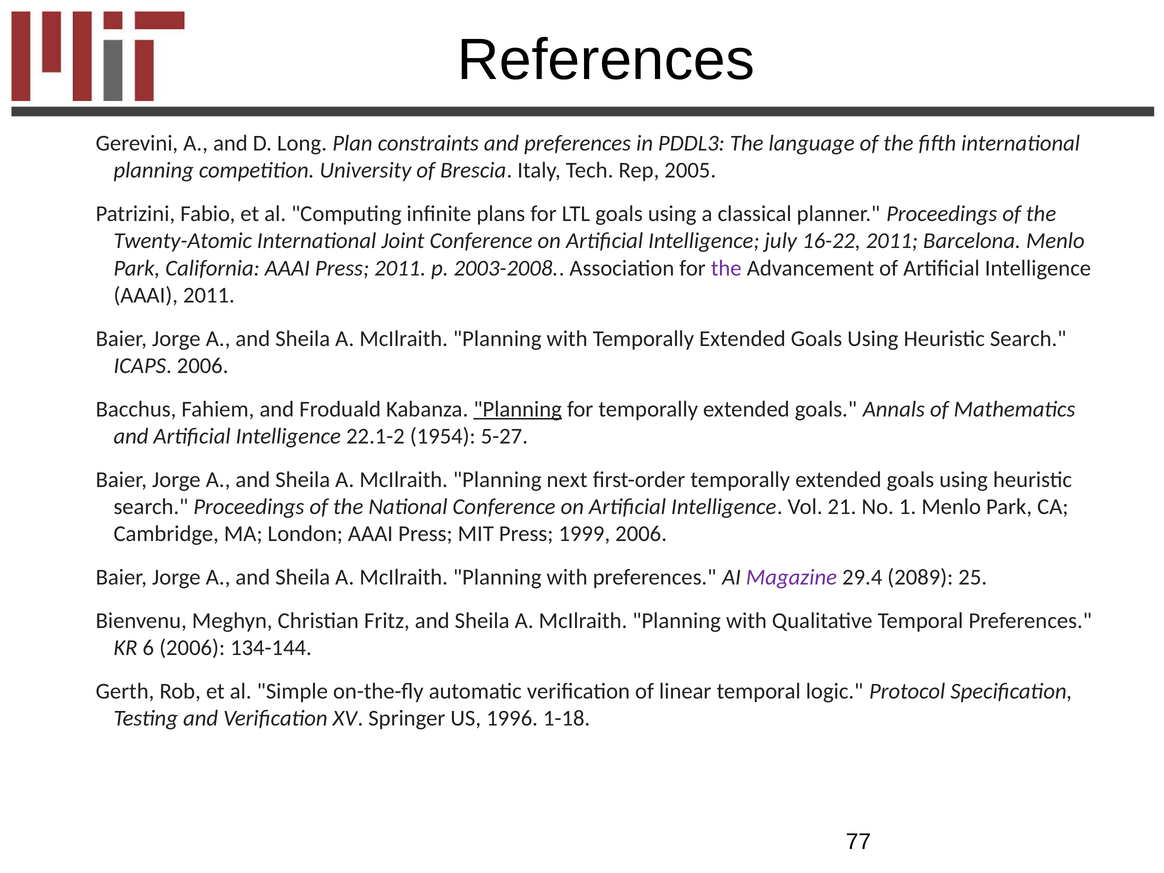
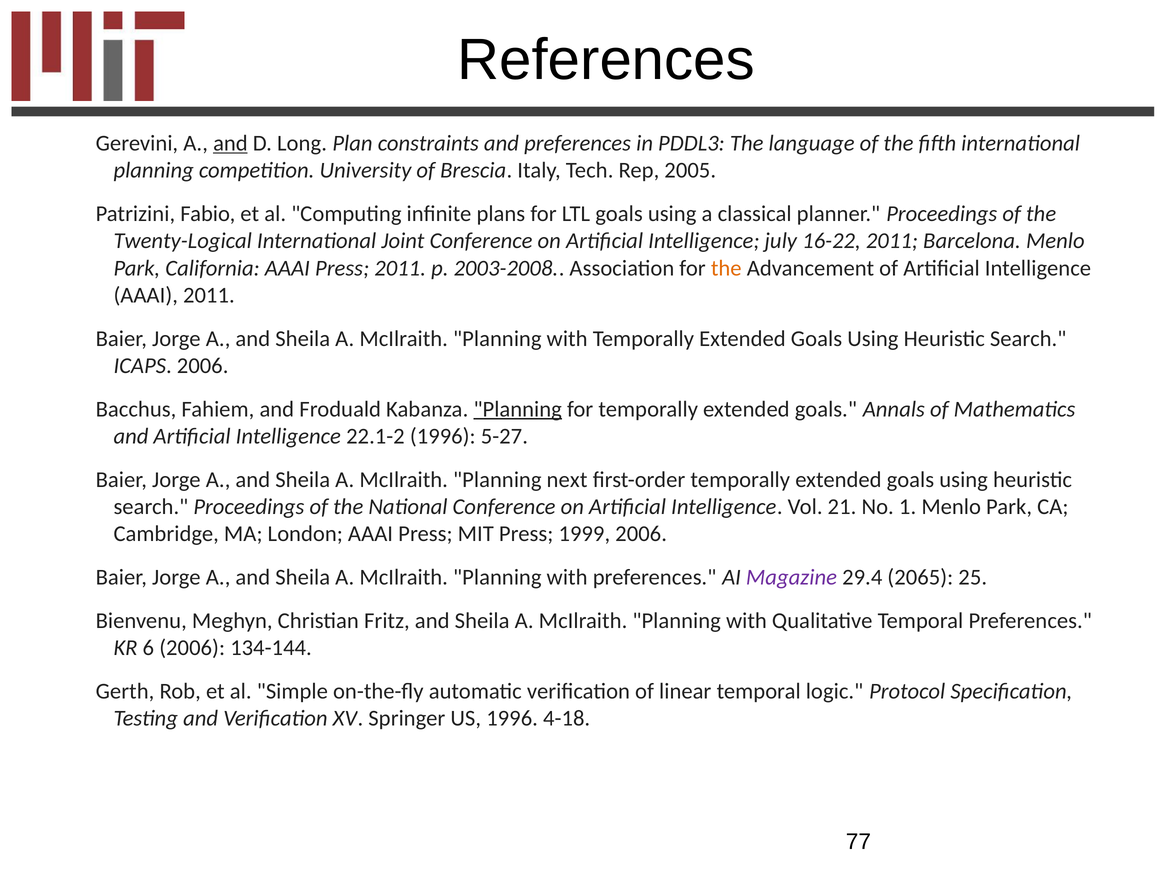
and underline: none -> present (230, 143)
Twenty-Atomic: Twenty-Atomic -> Twenty-Logical (183, 241)
the colour: purple -> orange (726, 268)
22.1-2 1954: 1954 -> 1996 (443, 436)
2089: 2089 -> 2065 (920, 577)
1-18: 1-18 -> 4-18 (567, 718)
